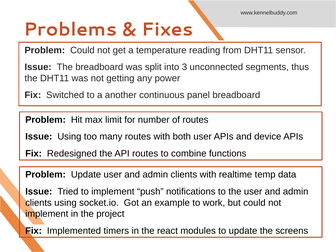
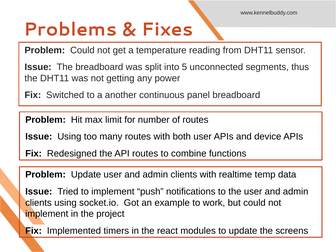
3: 3 -> 5 (184, 67)
